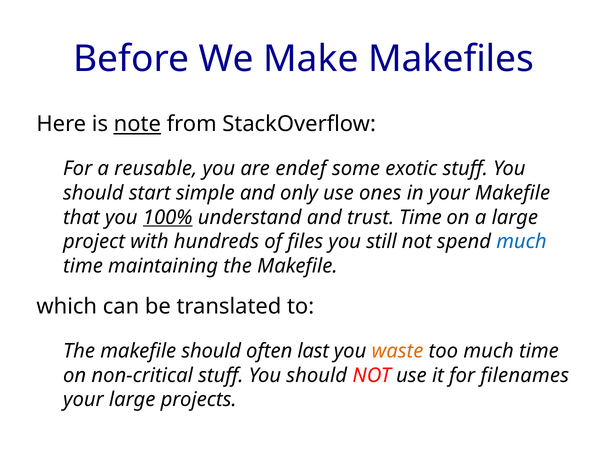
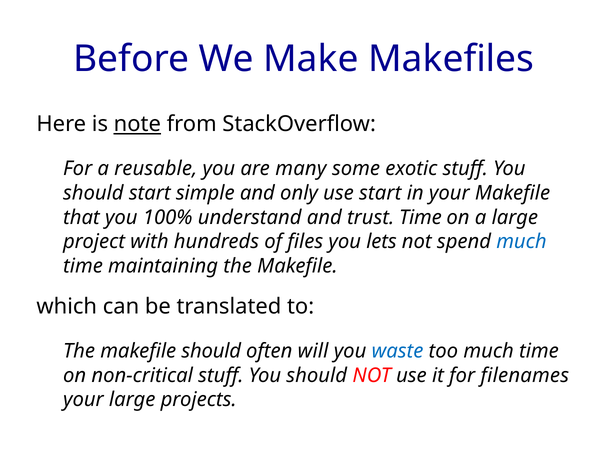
endef: endef -> many (301, 169)
use ones: ones -> start (380, 193)
100% underline: present -> none (168, 217)
still: still -> lets (381, 242)
last: last -> will (313, 351)
waste colour: orange -> blue (398, 351)
